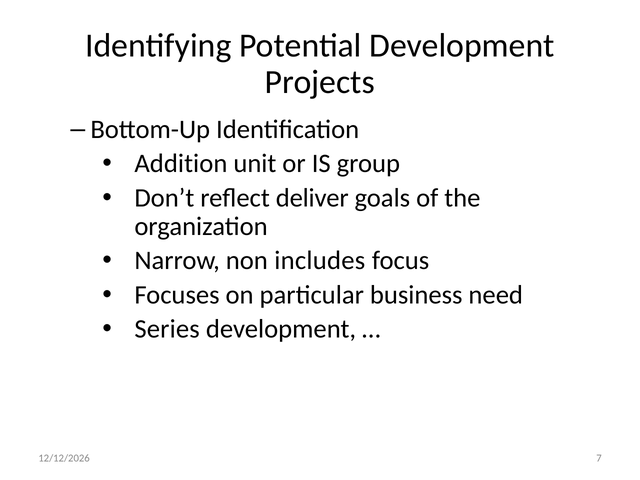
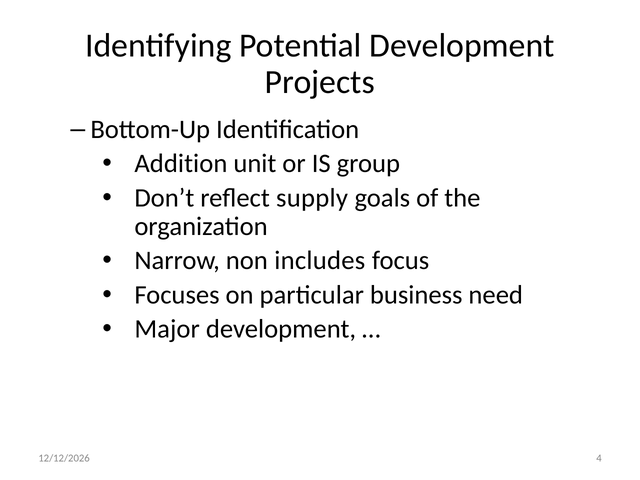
deliver: deliver -> supply (312, 198)
Series: Series -> Major (167, 329)
7: 7 -> 4 (599, 458)
